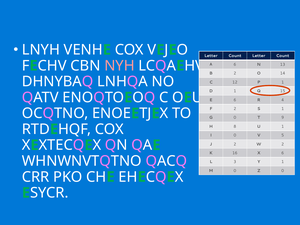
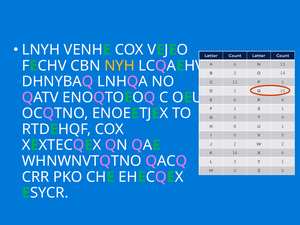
NYH colour: pink -> yellow (119, 66)
